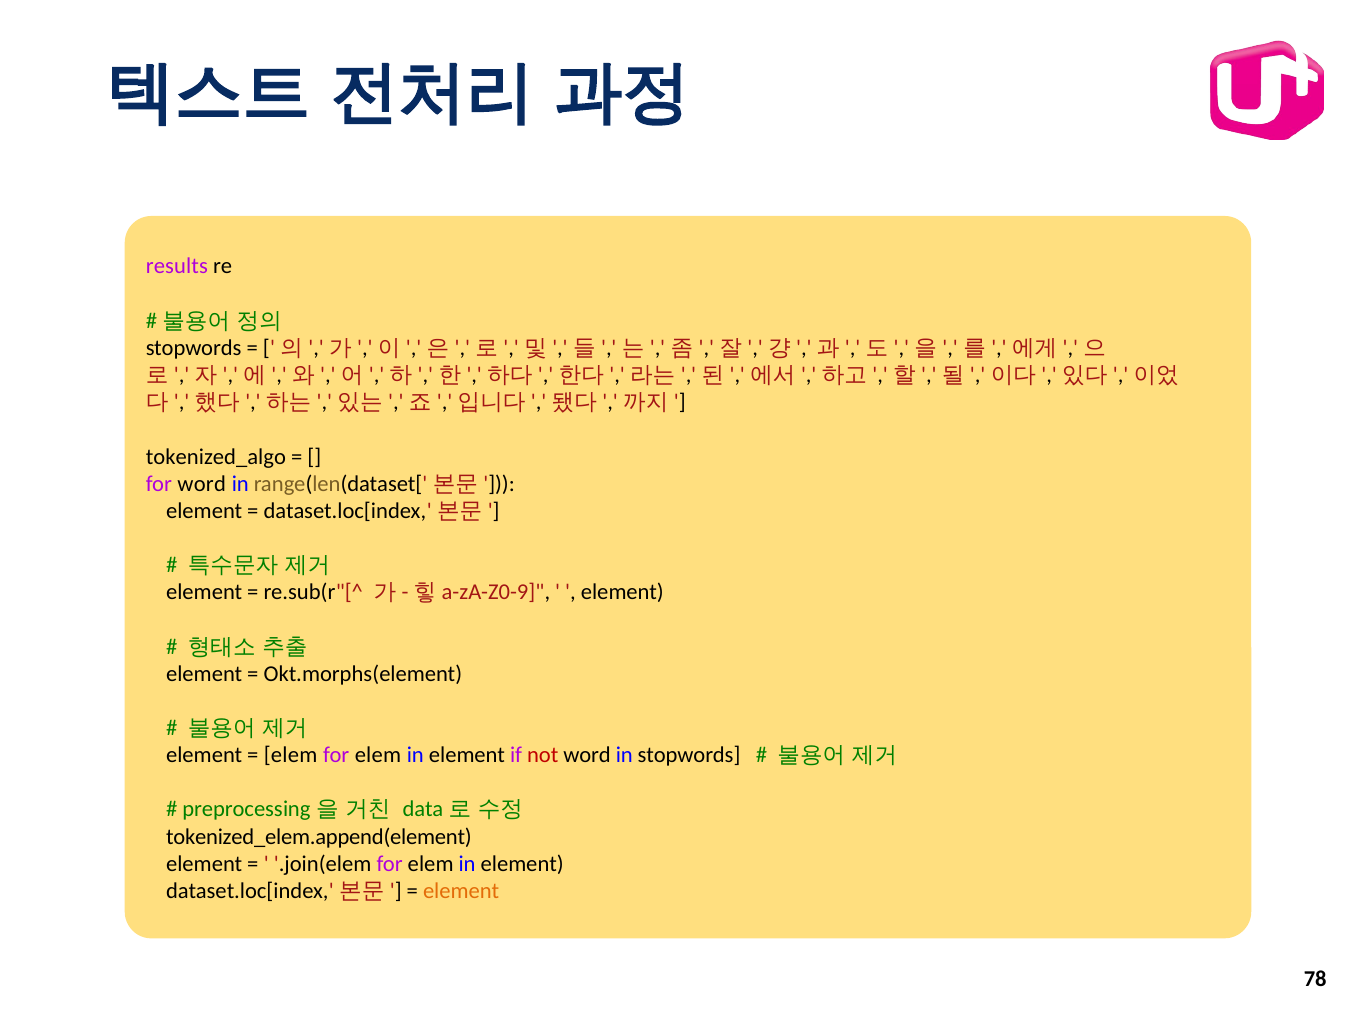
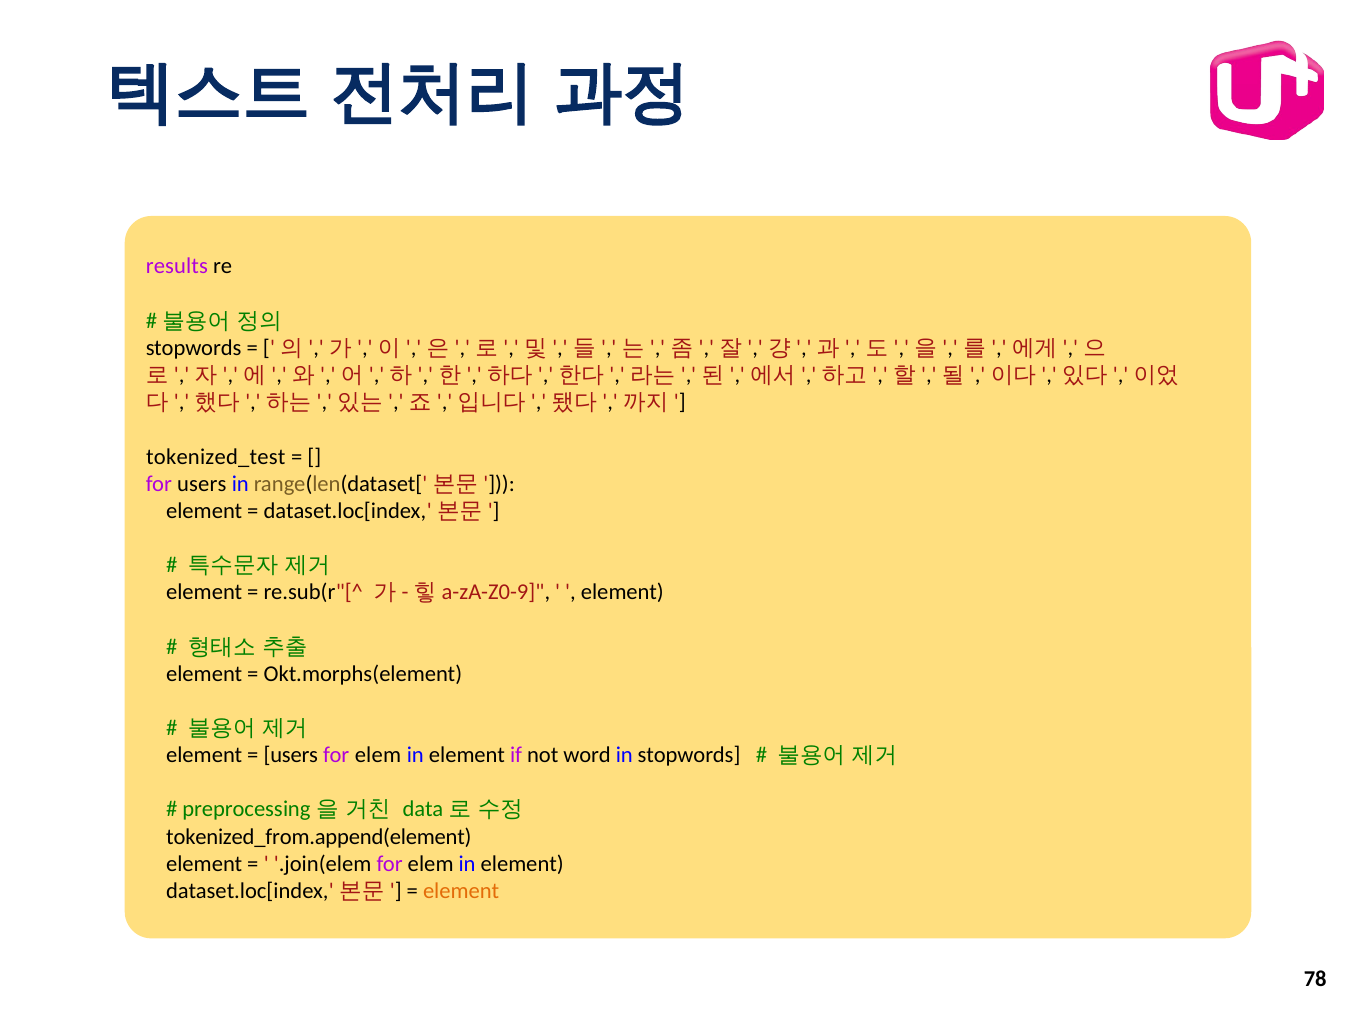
tokenized_algo: tokenized_algo -> tokenized_test (216, 456)
for word: word -> users (202, 484)
elem: elem -> users (291, 755)
not colour: red -> black (543, 755)
tokenized_elem.append(element: tokenized_elem.append(element -> tokenized_from.append(element (319, 836)
